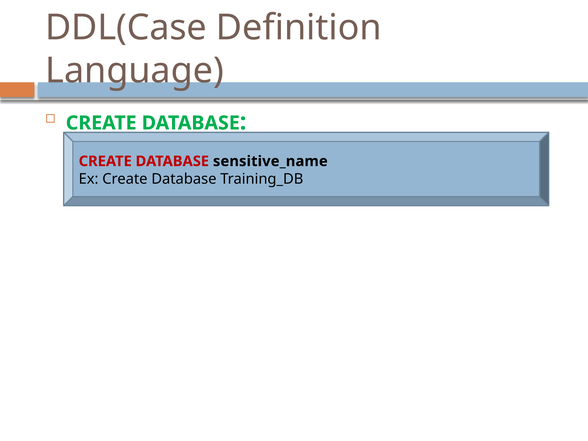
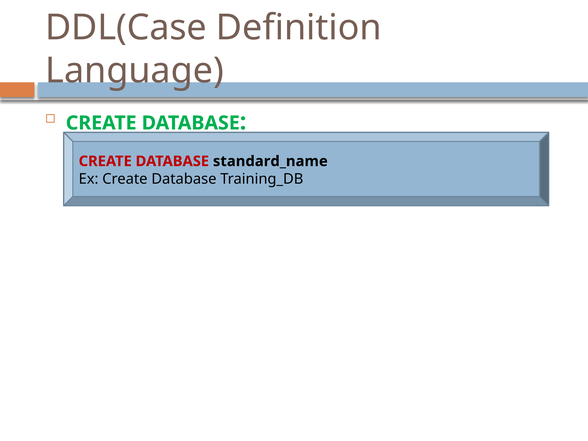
sensitive_name: sensitive_name -> standard_name (270, 161)
